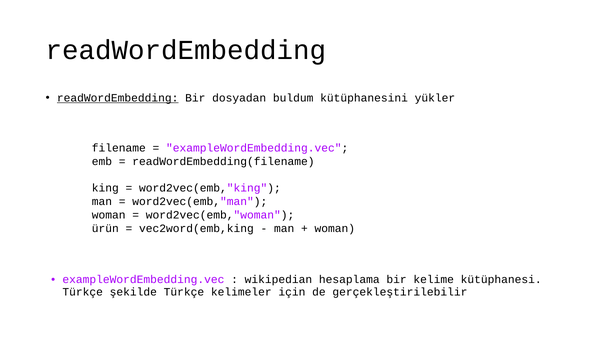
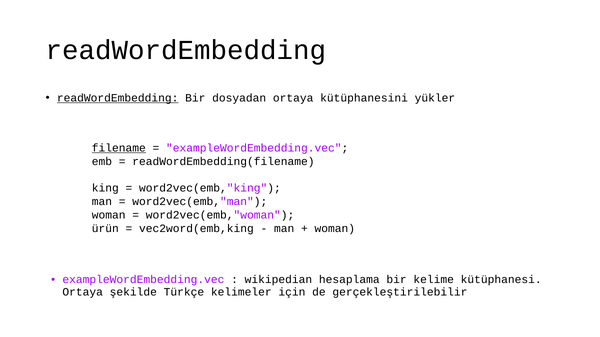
dosyadan buldum: buldum -> ortaya (293, 98)
filename underline: none -> present (119, 148)
Türkçe: Türkçe -> Ortaya (83, 292)
